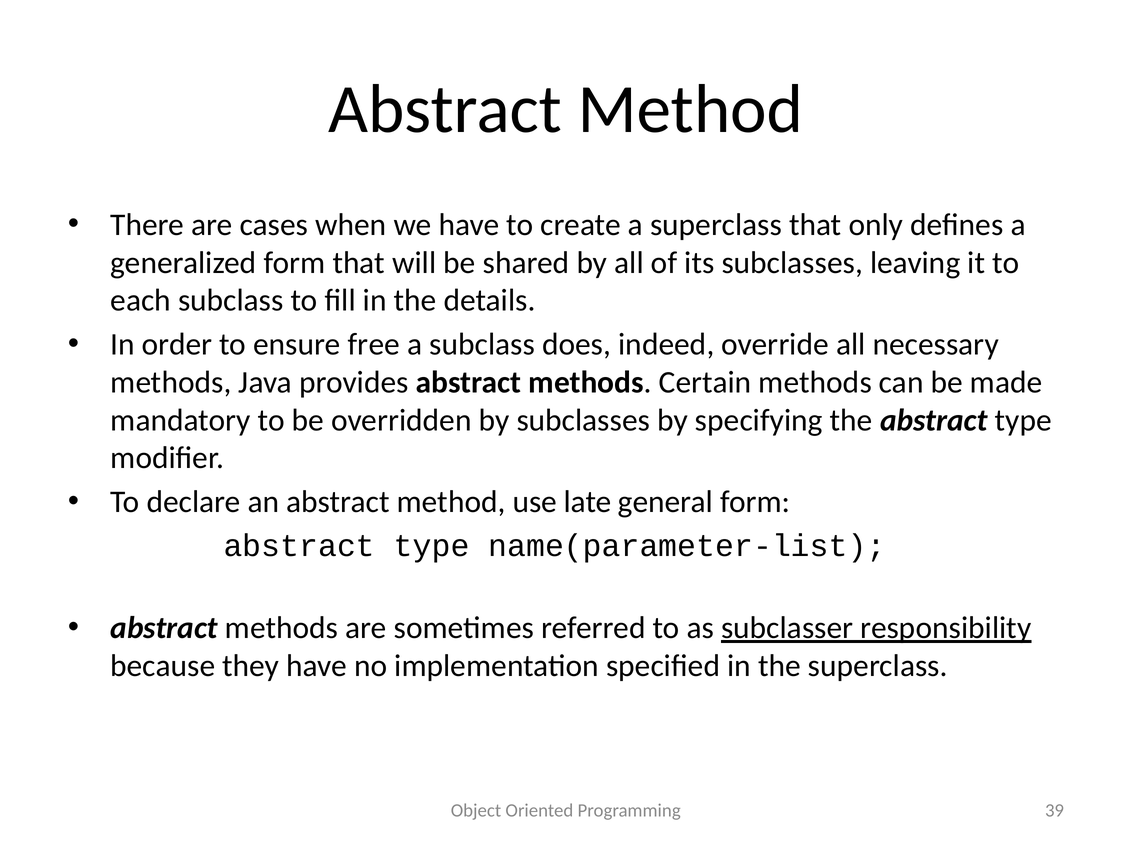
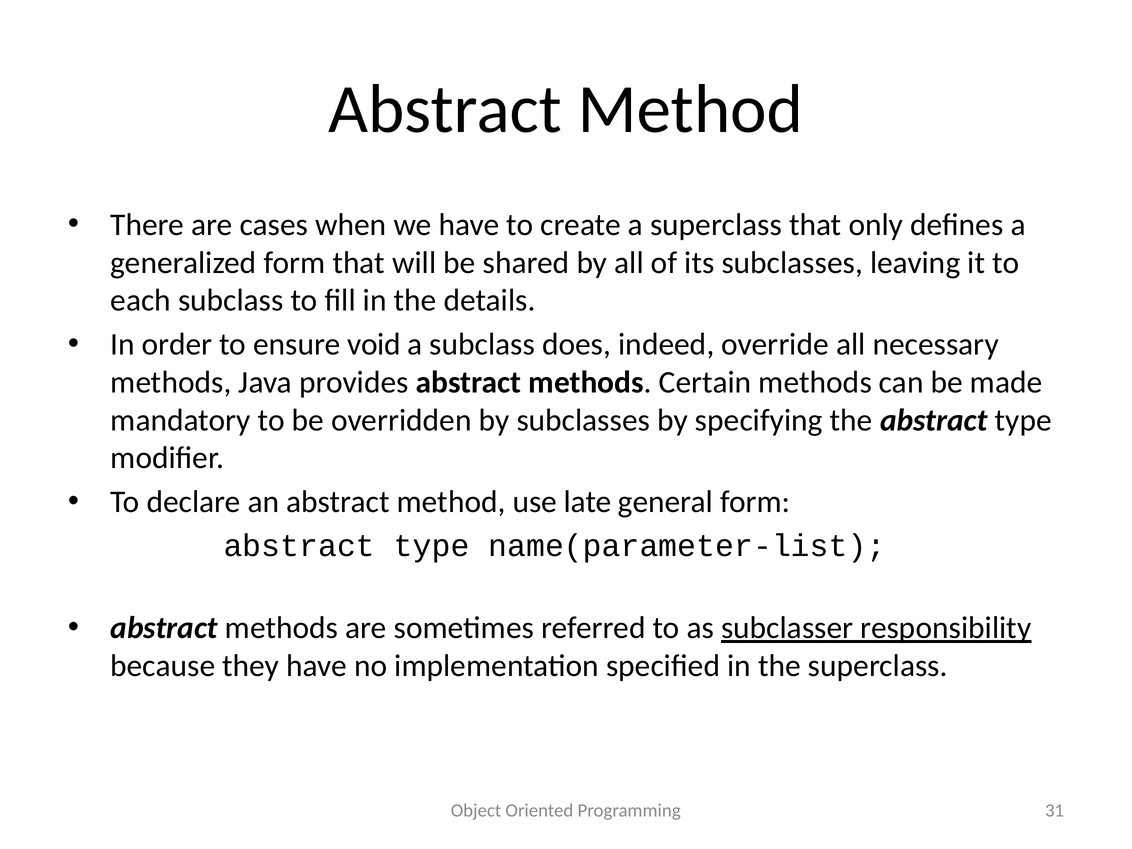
free: free -> void (374, 345)
39: 39 -> 31 (1055, 811)
